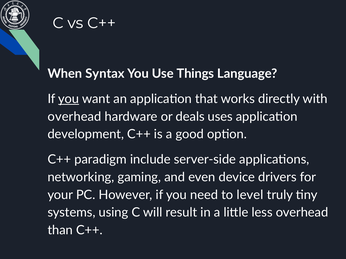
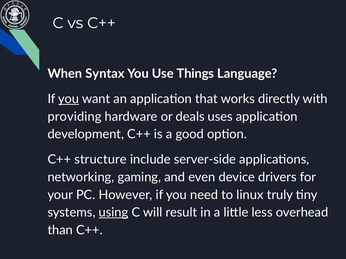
overhead: overhead -> providing (75, 117)
paradigm: paradigm -> structure (100, 160)
level: level -> linux (250, 195)
using underline: none -> present (113, 213)
